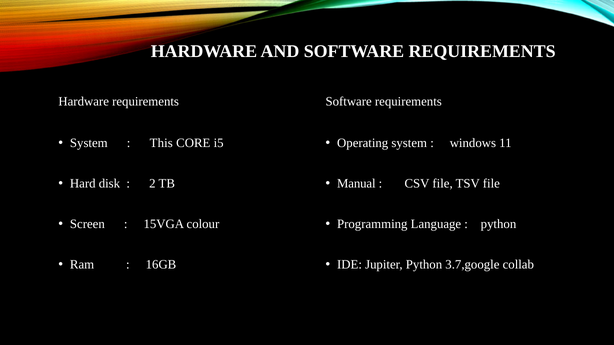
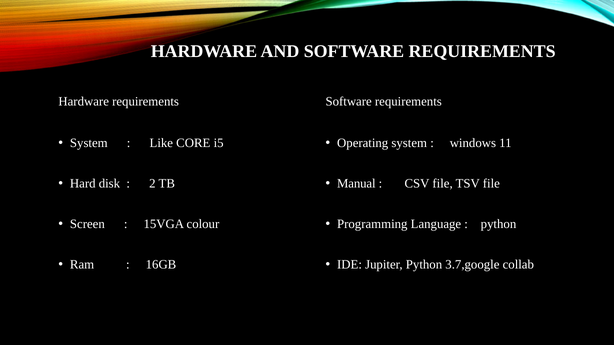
This: This -> Like (161, 143)
